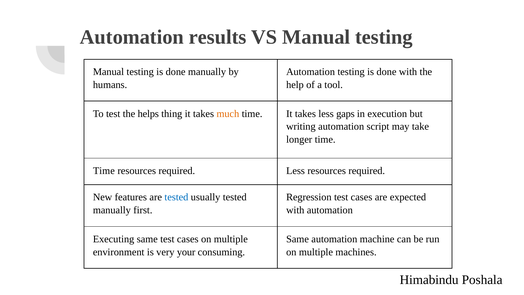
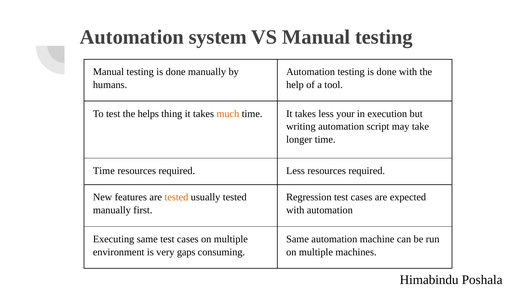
results: results -> system (218, 37)
gaps: gaps -> your (345, 114)
tested colour: blue -> orange (176, 197)
your: your -> gaps (186, 252)
